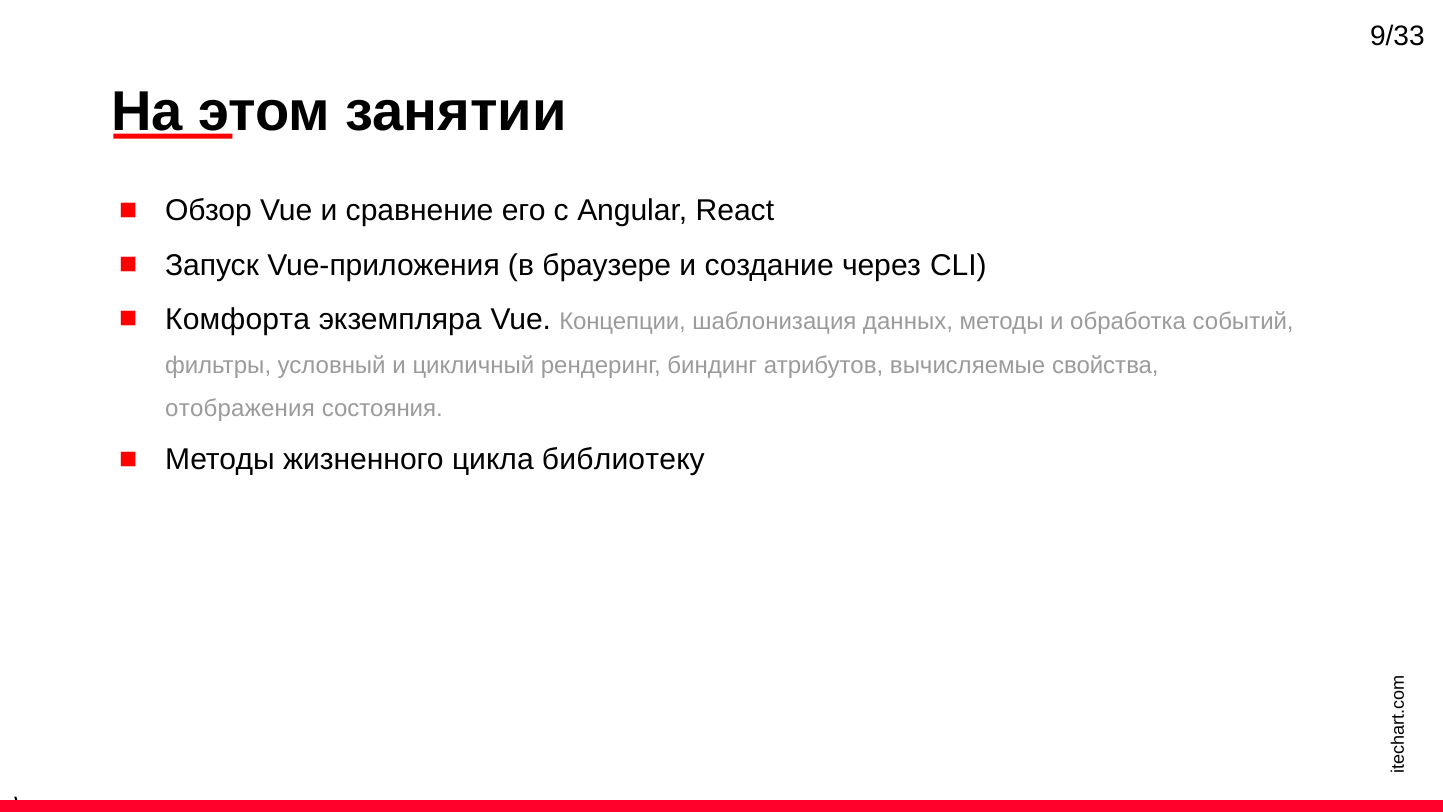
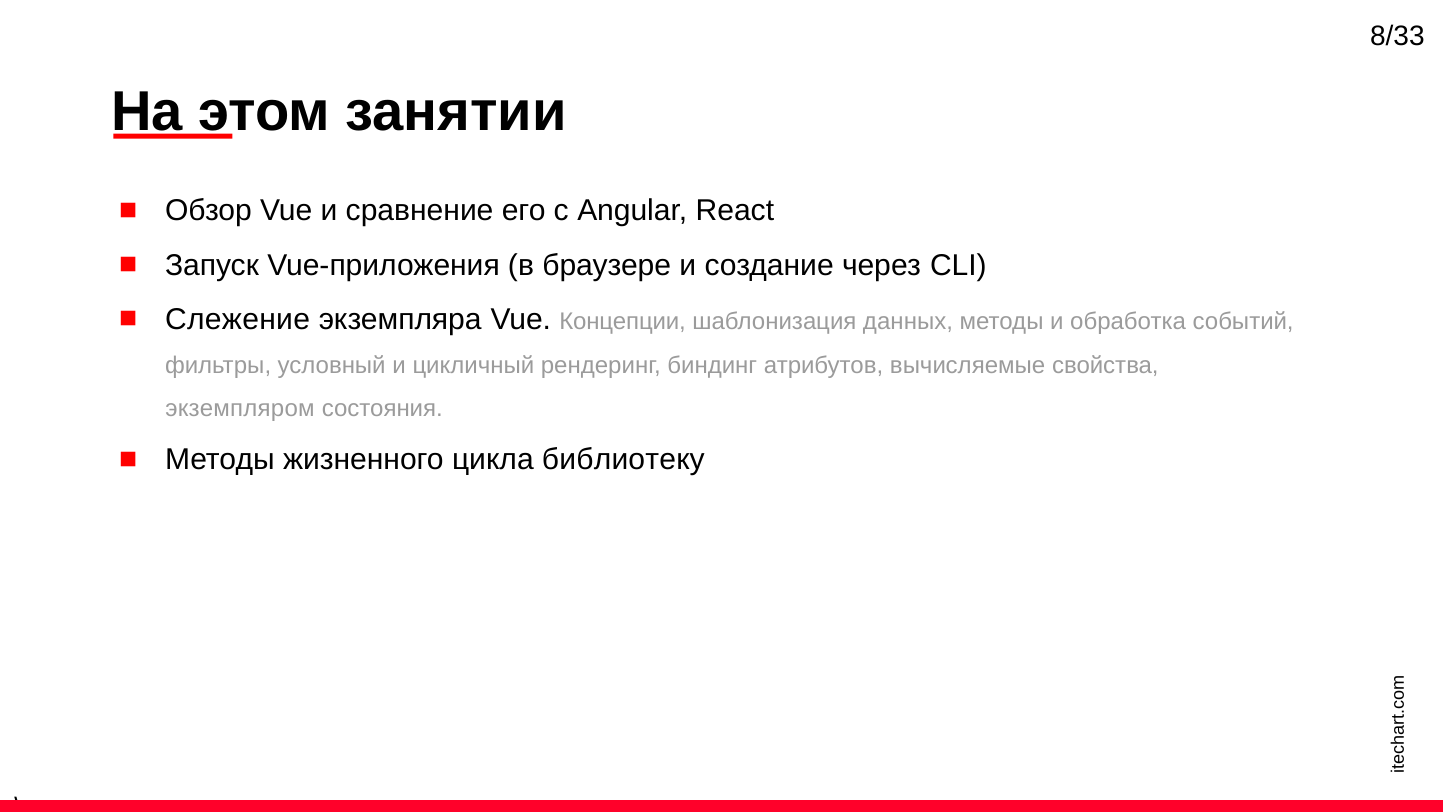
9/33: 9/33 -> 8/33 (1397, 36)
Комфорта: Комфорта -> Слежение (238, 319)
отображения: отображения -> экземпляром (240, 409)
